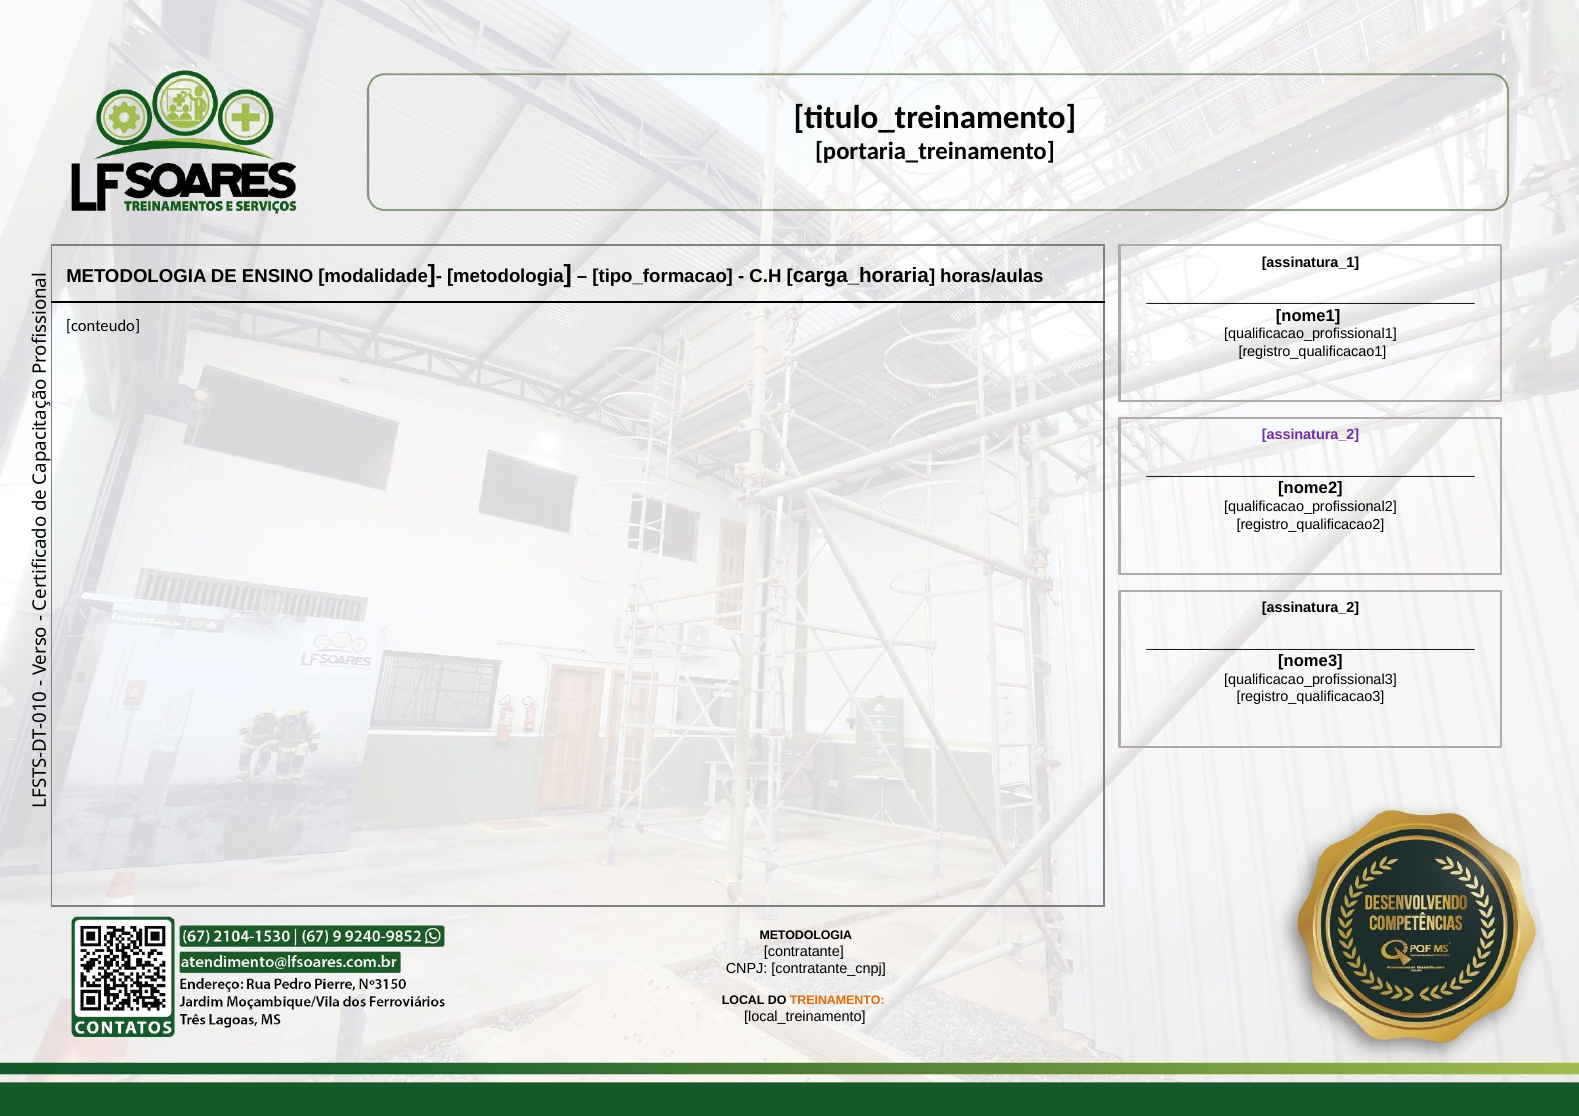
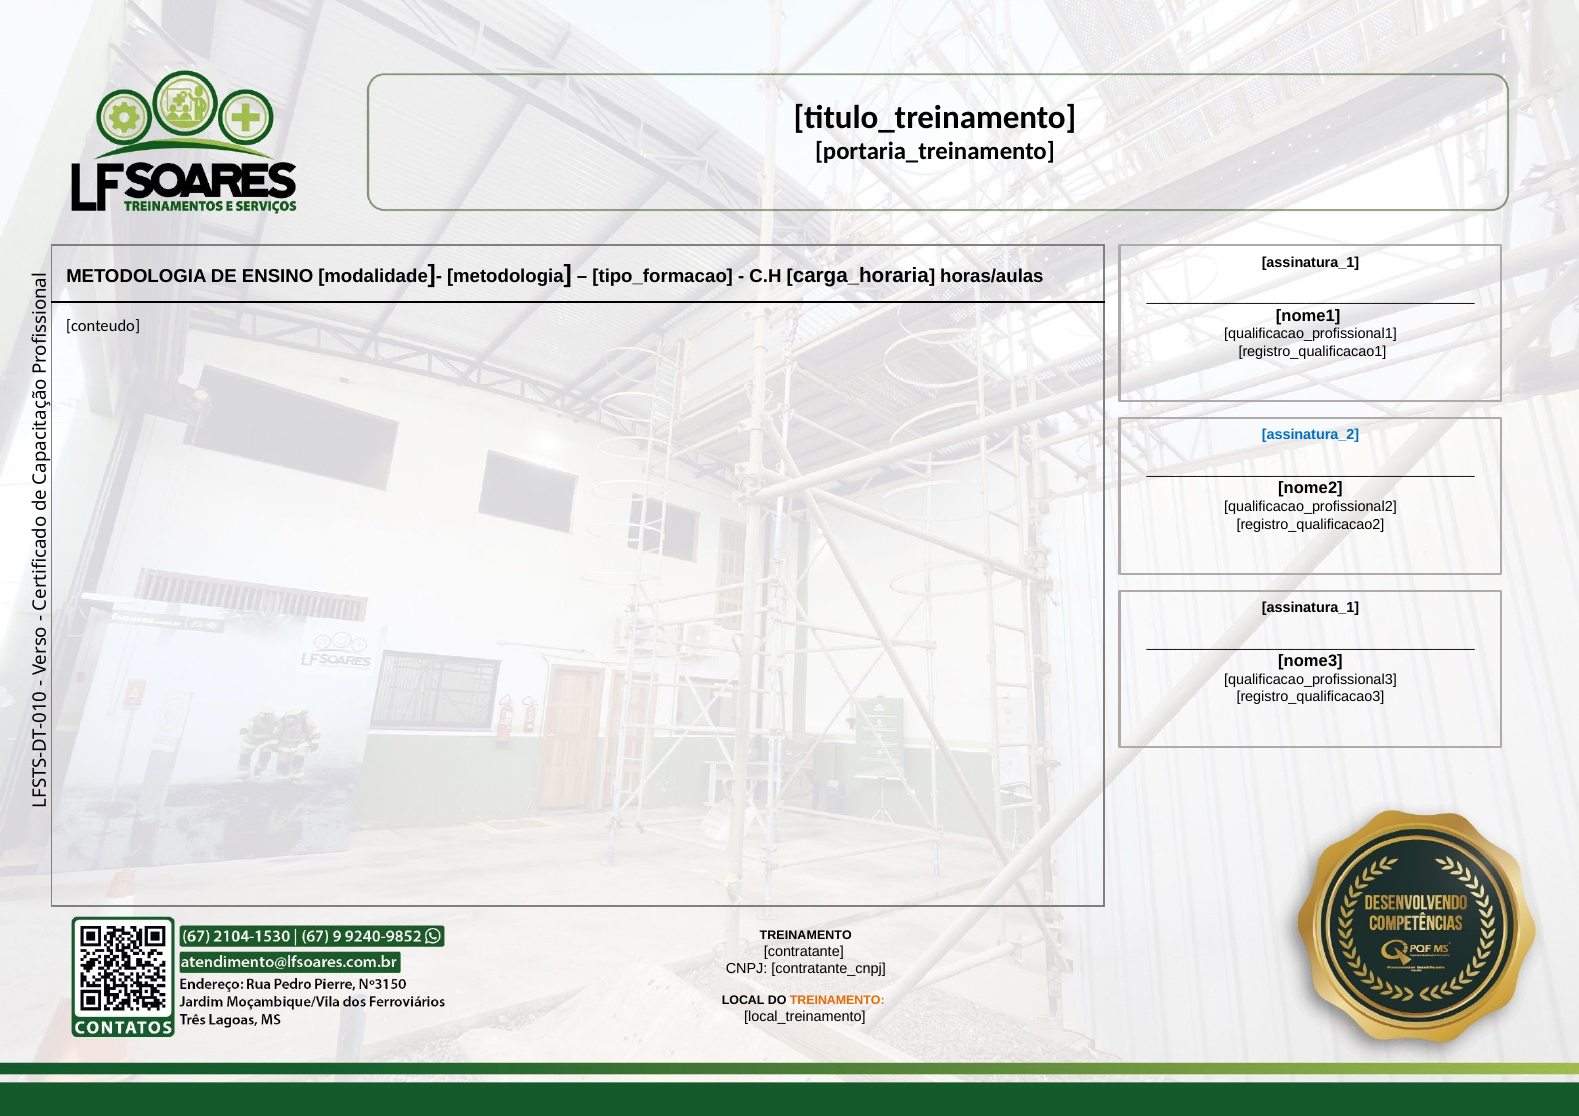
assinatura_2 colour: purple -> blue (1310, 435)
assinatura_2: assinatura_2 -> assinatura_1 (1310, 608)
METODOLOGIA: METODOLOGIA -> TREINAMENTO (806, 936)
